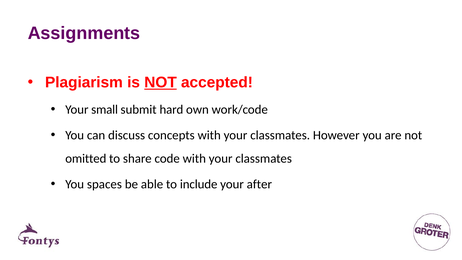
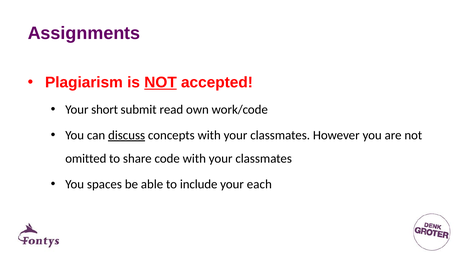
small: small -> short (105, 110)
hard: hard -> read (171, 110)
discuss underline: none -> present (127, 135)
after: after -> each (259, 184)
